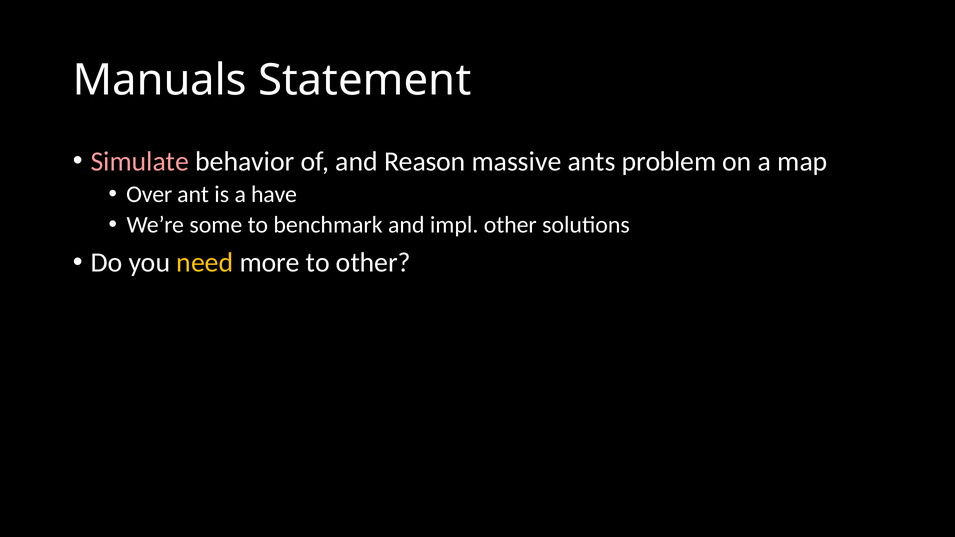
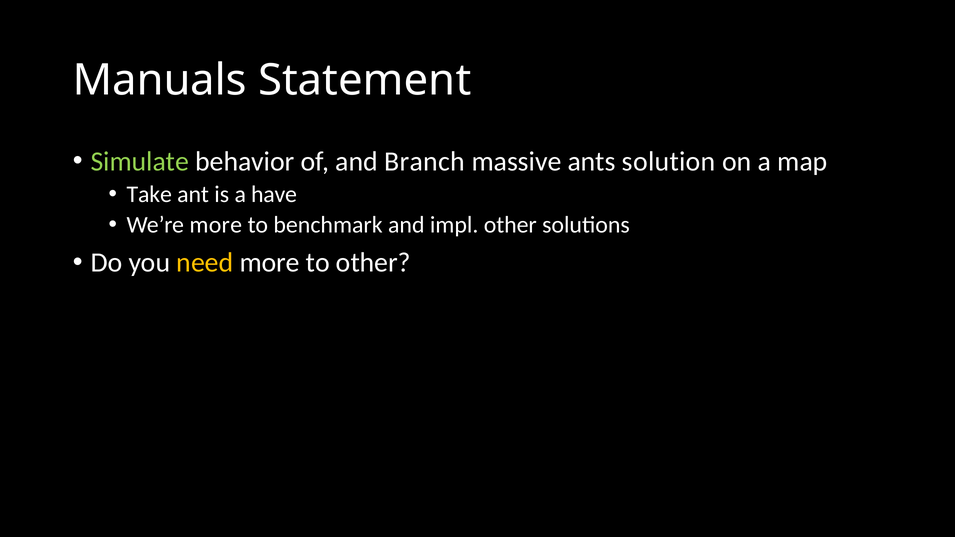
Simulate colour: pink -> light green (140, 161)
Reason: Reason -> Branch (425, 161)
problem: problem -> solution (669, 161)
Over: Over -> Take (149, 194)
We’re some: some -> more (216, 225)
